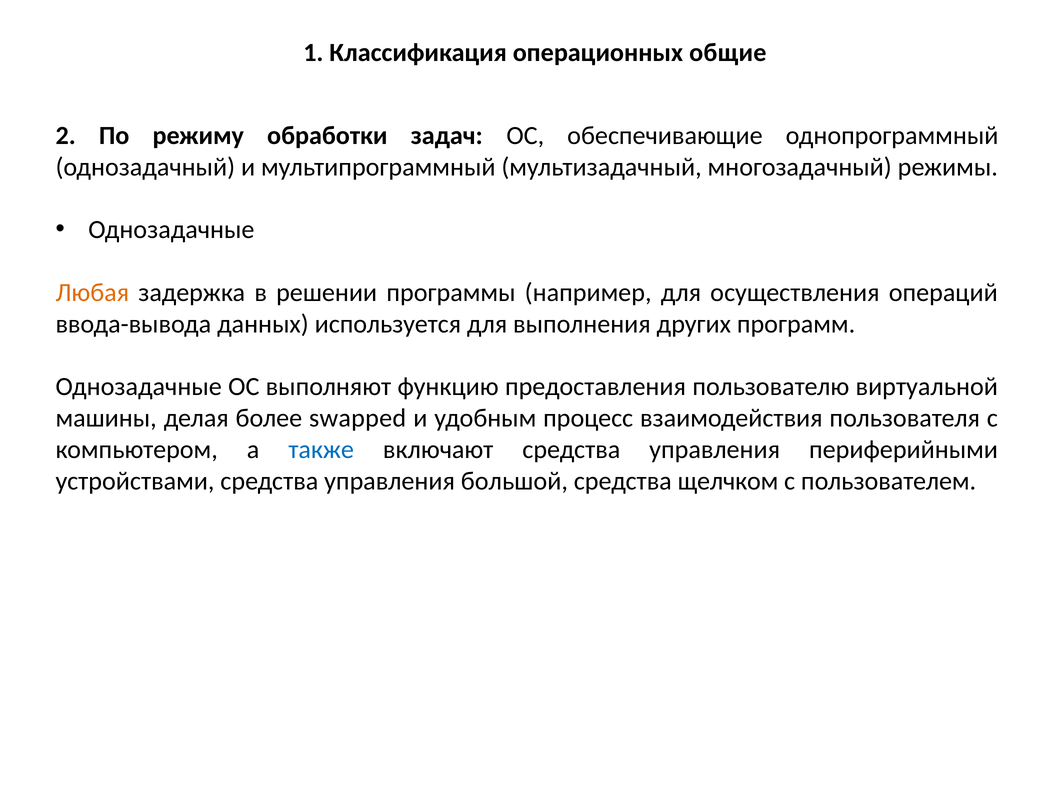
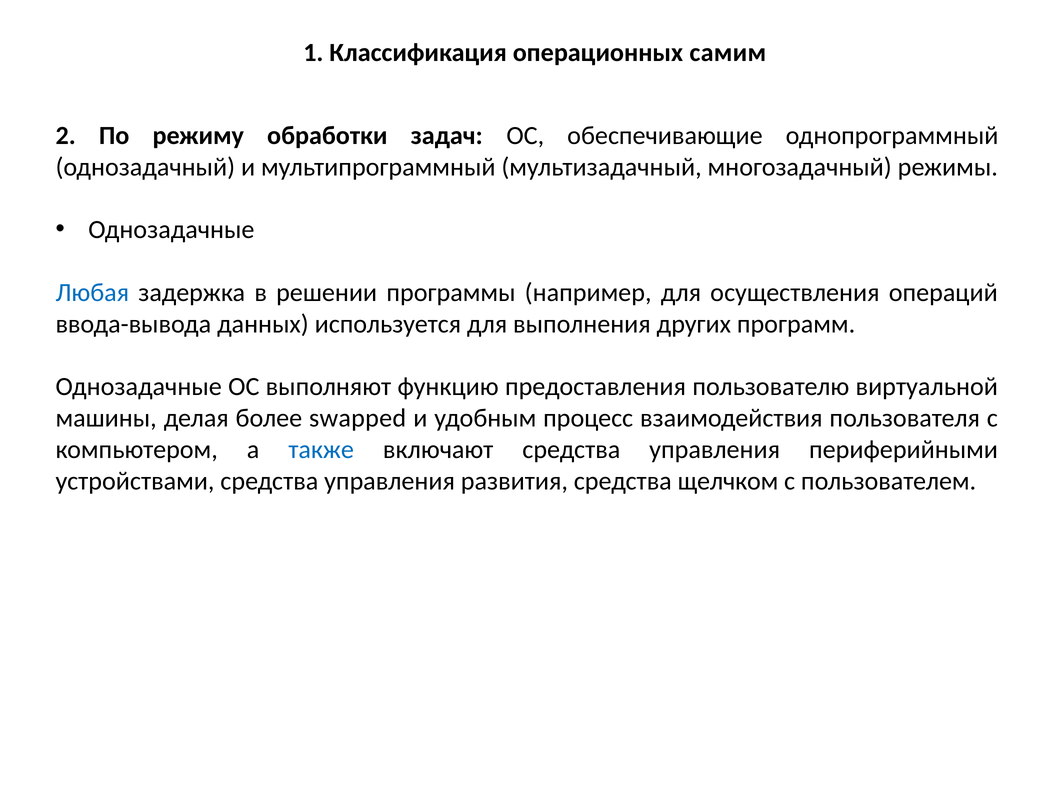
общие: общие -> самим (728, 52)
Любая colour: orange -> blue (92, 292)
большой: большой -> развития (514, 481)
